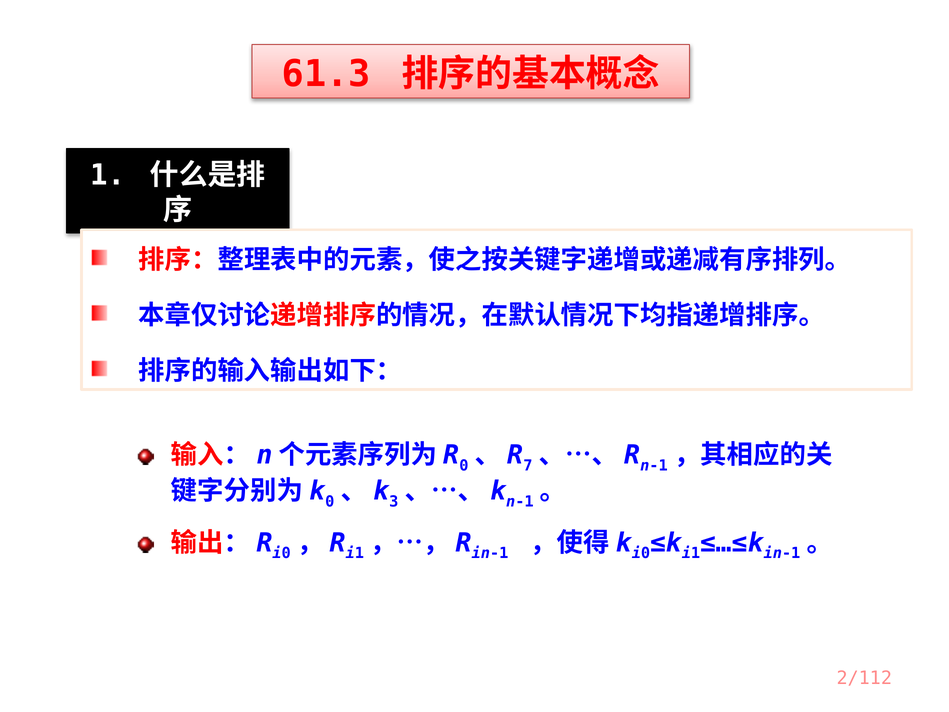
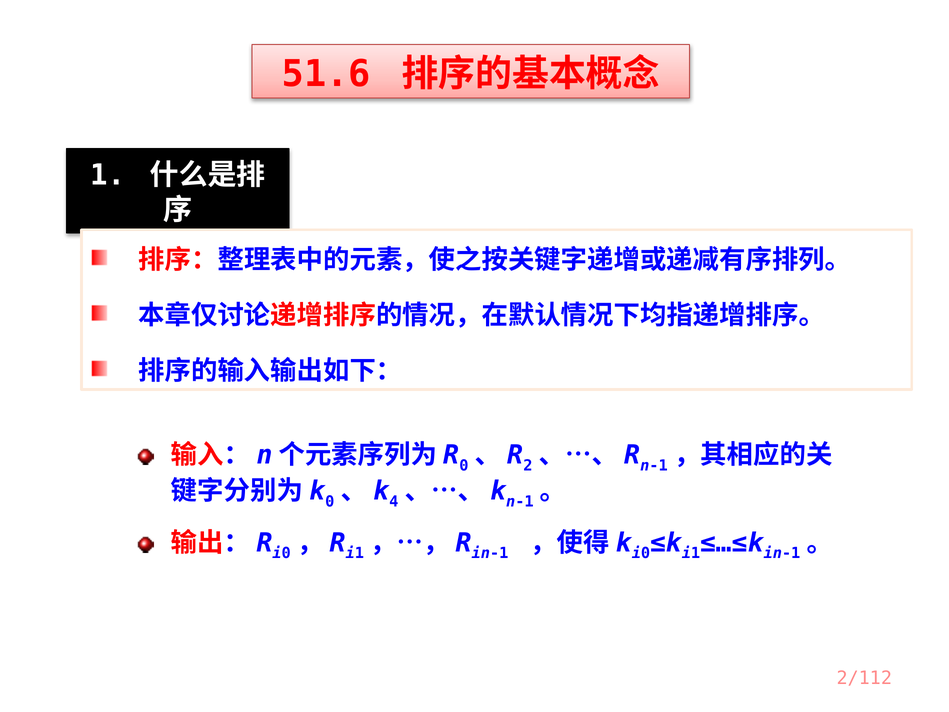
61.3: 61.3 -> 51.6 (326, 74)
7: 7 -> 2 (528, 465)
3: 3 -> 4 (394, 501)
